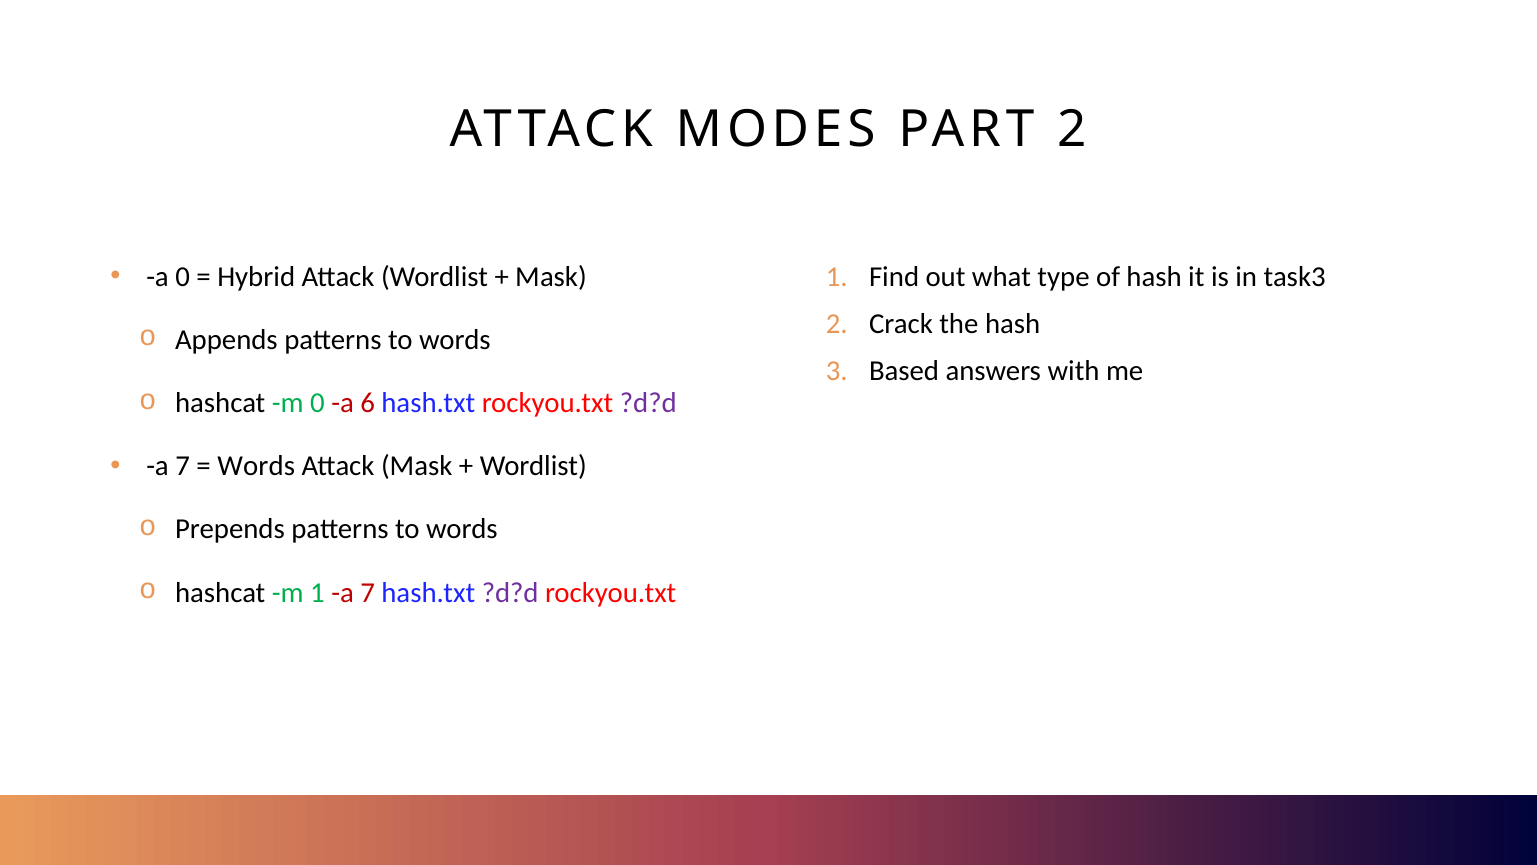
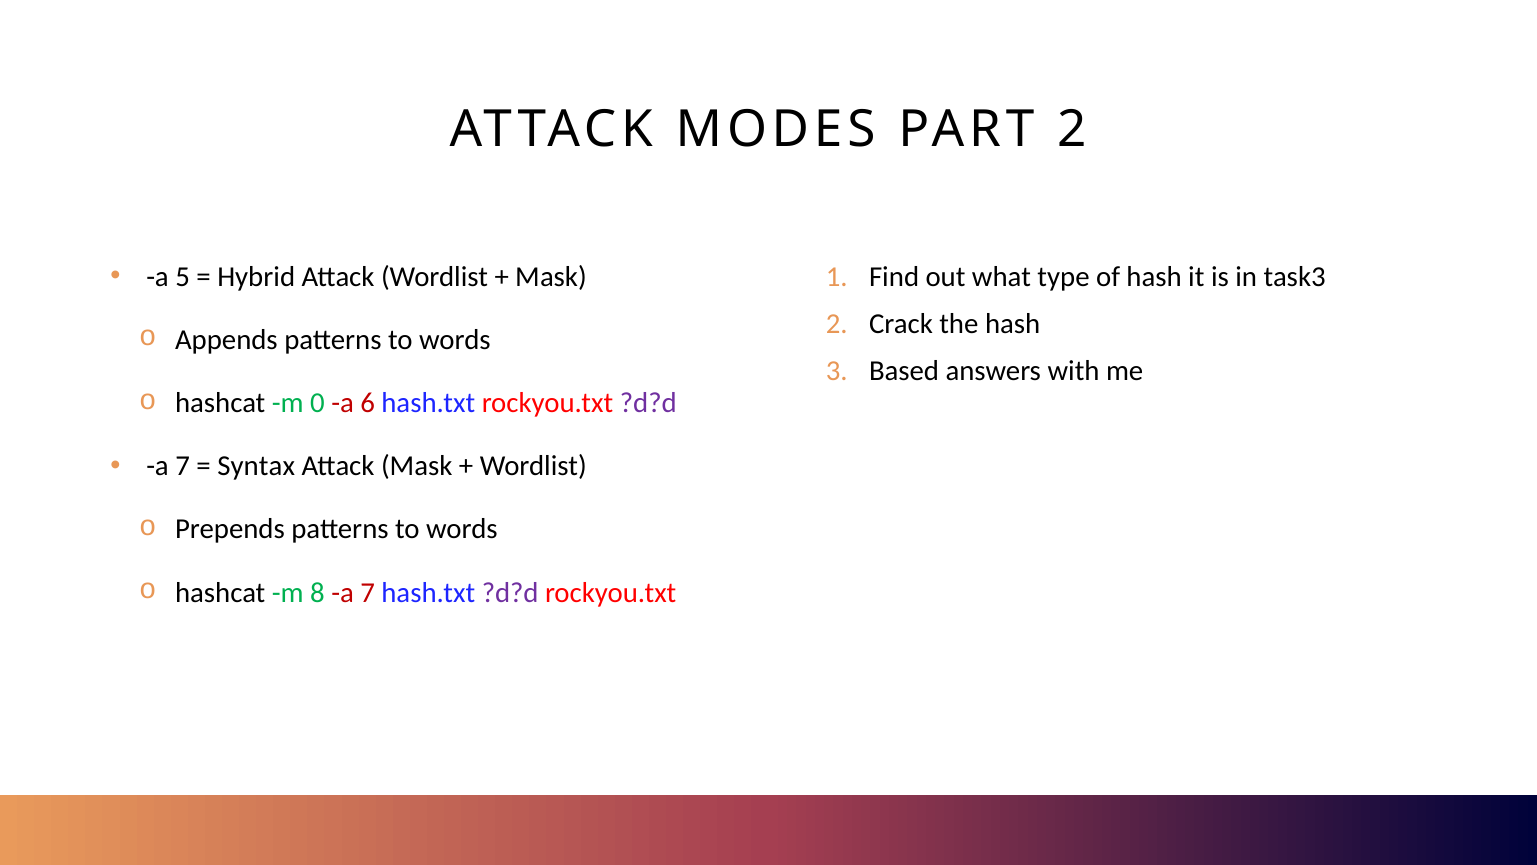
a 0: 0 -> 5 (183, 276)
Words: Words -> Syntax (256, 466)
m 1: 1 -> 8 (317, 592)
